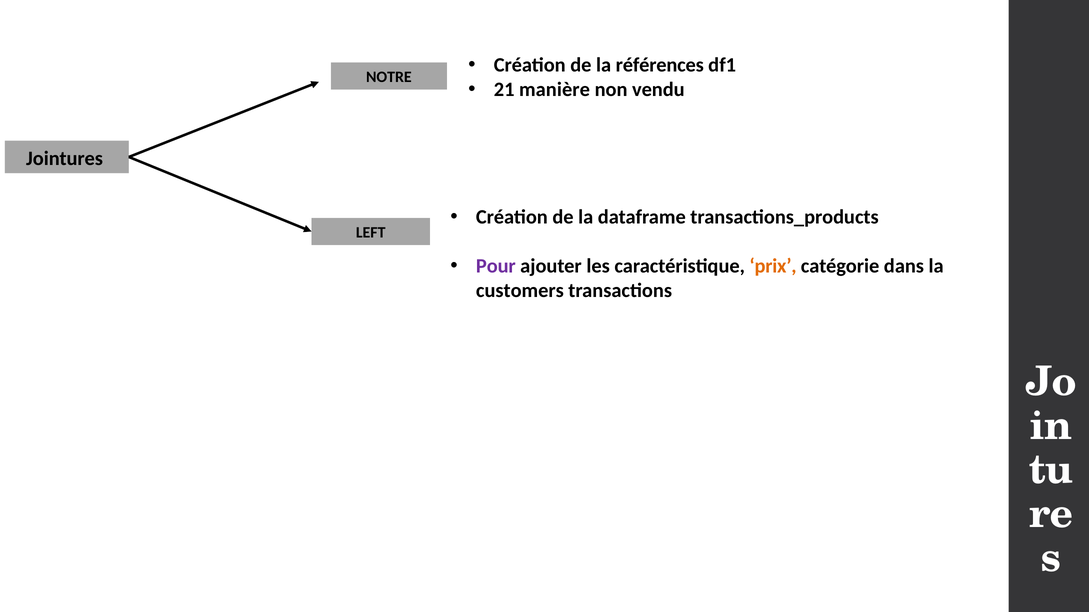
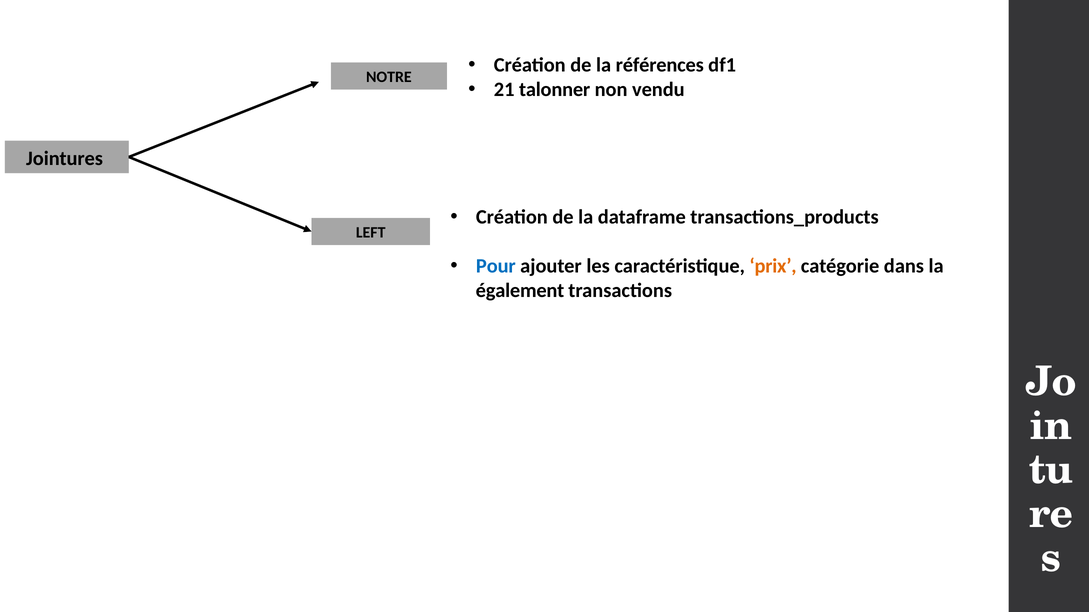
manière: manière -> talonner (555, 90)
Pour colour: purple -> blue (496, 266)
customers: customers -> également (520, 291)
